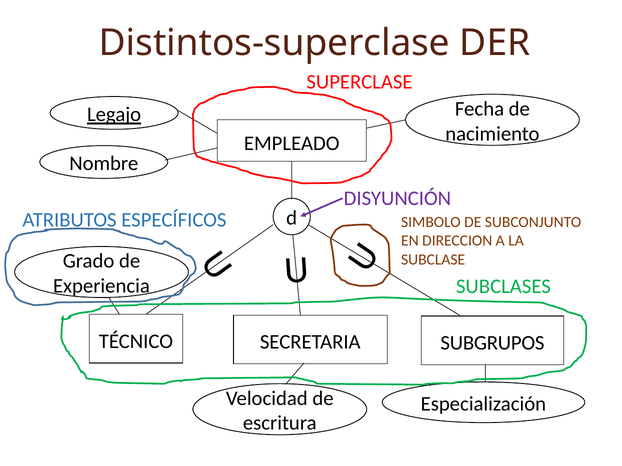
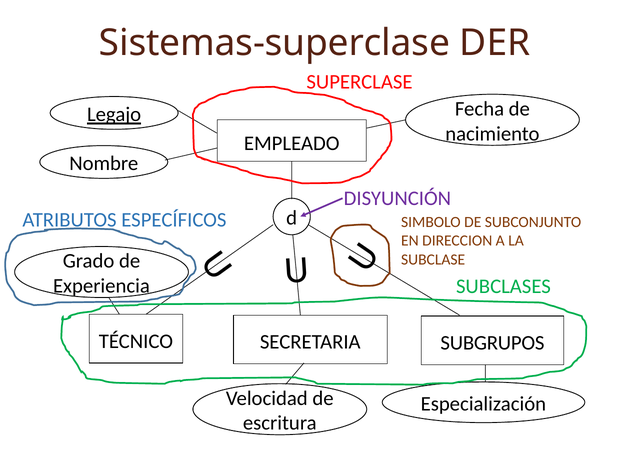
Distintos-superclase: Distintos-superclase -> Sistemas-superclase (274, 43)
